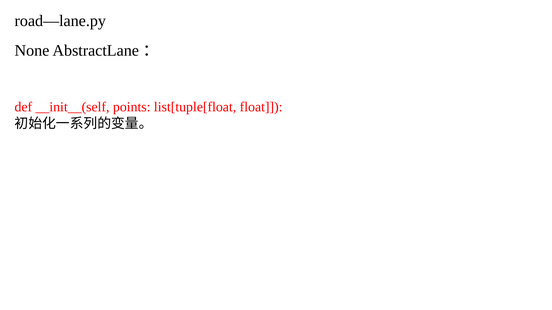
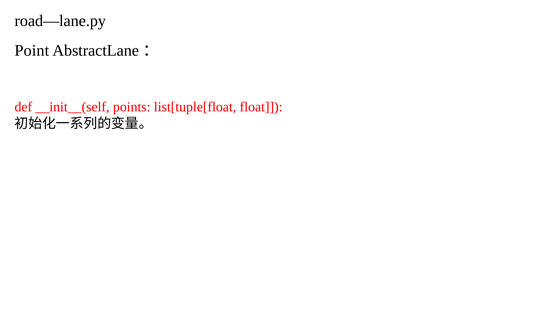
None: None -> Point (32, 51)
